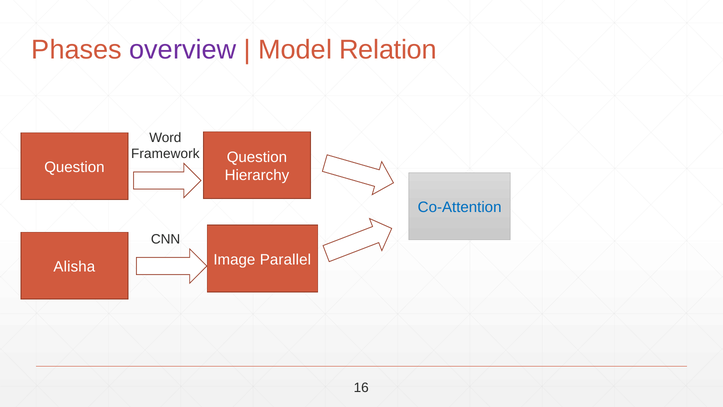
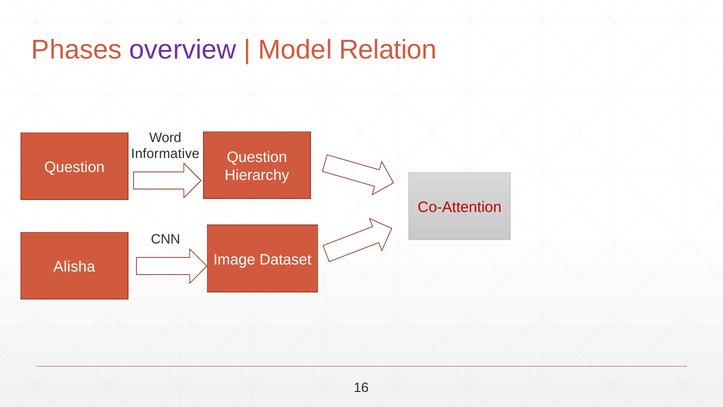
Framework: Framework -> Informative (165, 154)
Co-Attention colour: blue -> red (460, 207)
Parallel: Parallel -> Dataset (285, 259)
